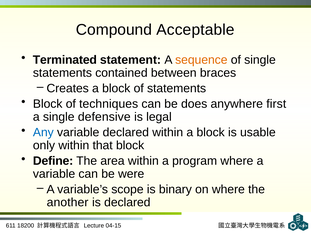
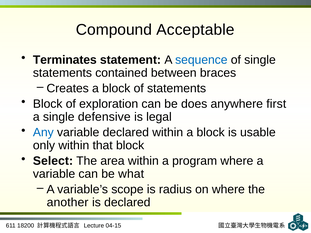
Terminated: Terminated -> Terminates (65, 60)
sequence colour: orange -> blue (201, 60)
techniques: techniques -> exploration (109, 104)
Define: Define -> Select (53, 161)
were: were -> what (131, 174)
binary: binary -> radius (175, 190)
